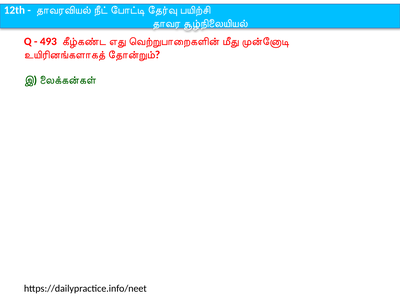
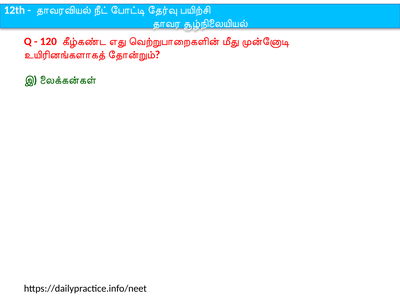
493: 493 -> 120 (48, 41)
